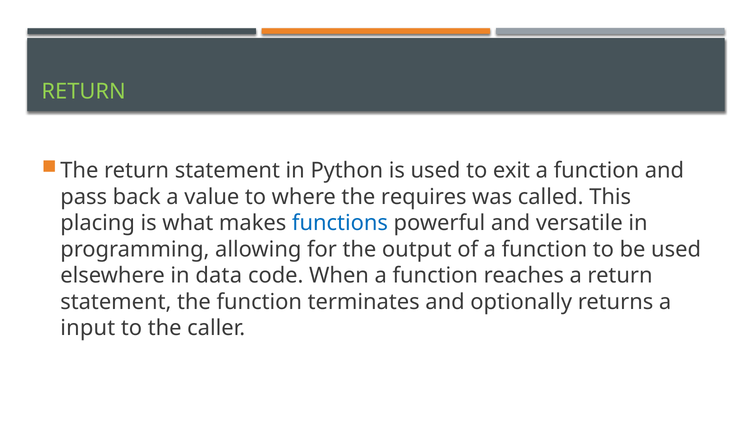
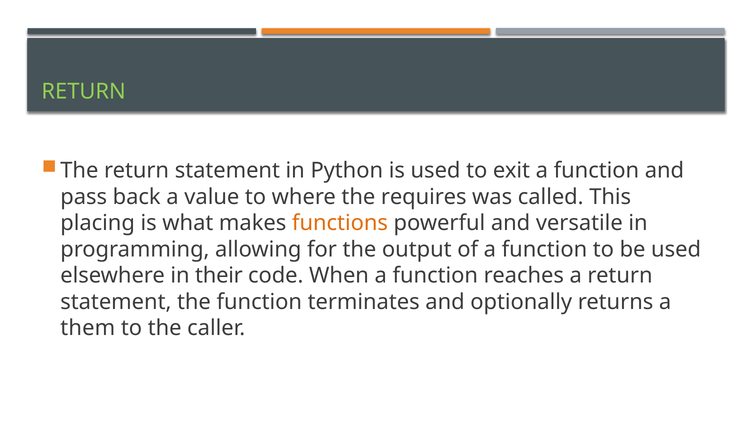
functions colour: blue -> orange (340, 223)
data: data -> their (219, 276)
input: input -> them (88, 328)
